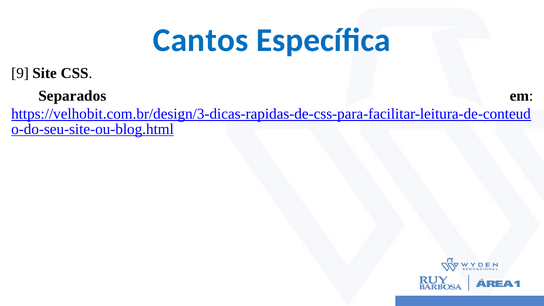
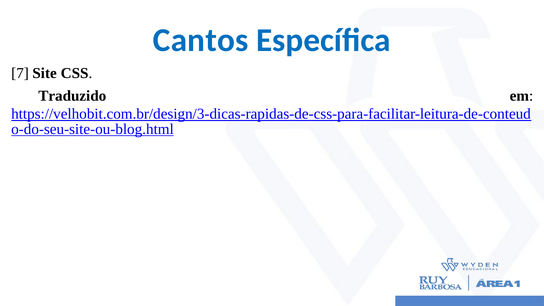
9: 9 -> 7 (20, 73)
Separados: Separados -> Traduzido (72, 96)
